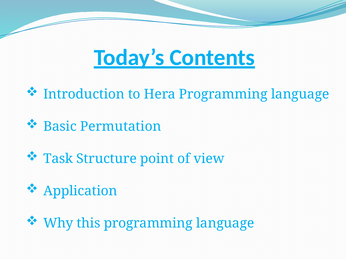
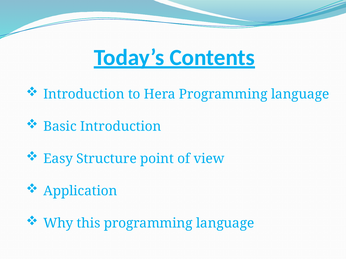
Basic Permutation: Permutation -> Introduction (121, 127)
Task: Task -> Easy (58, 159)
